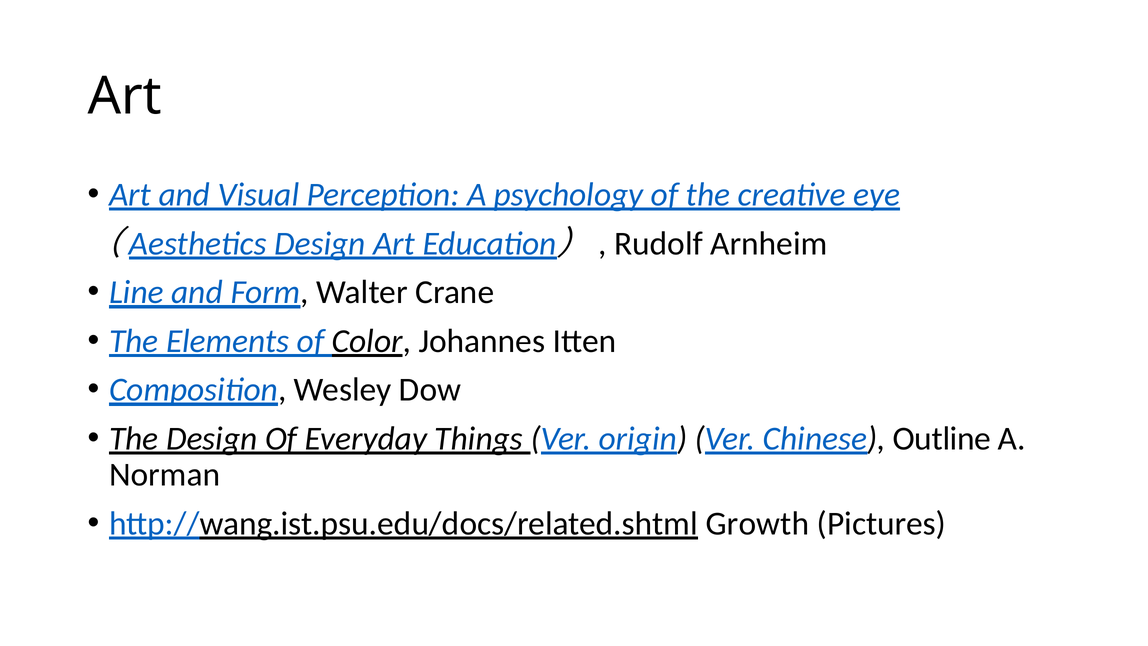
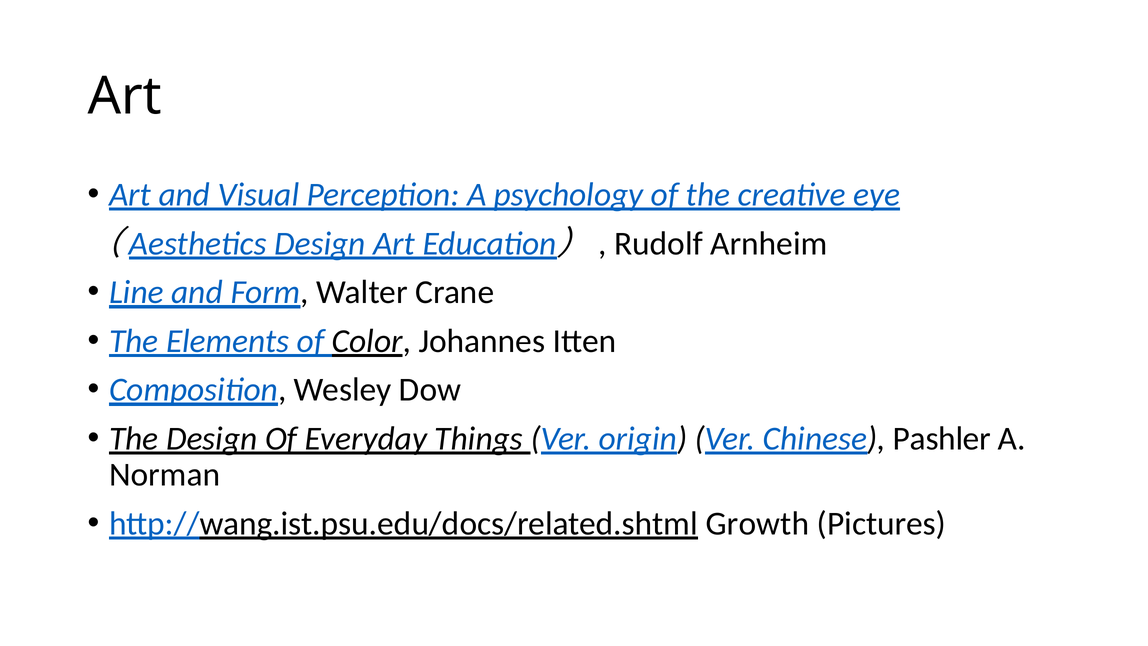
Outline: Outline -> Pashler (942, 438)
